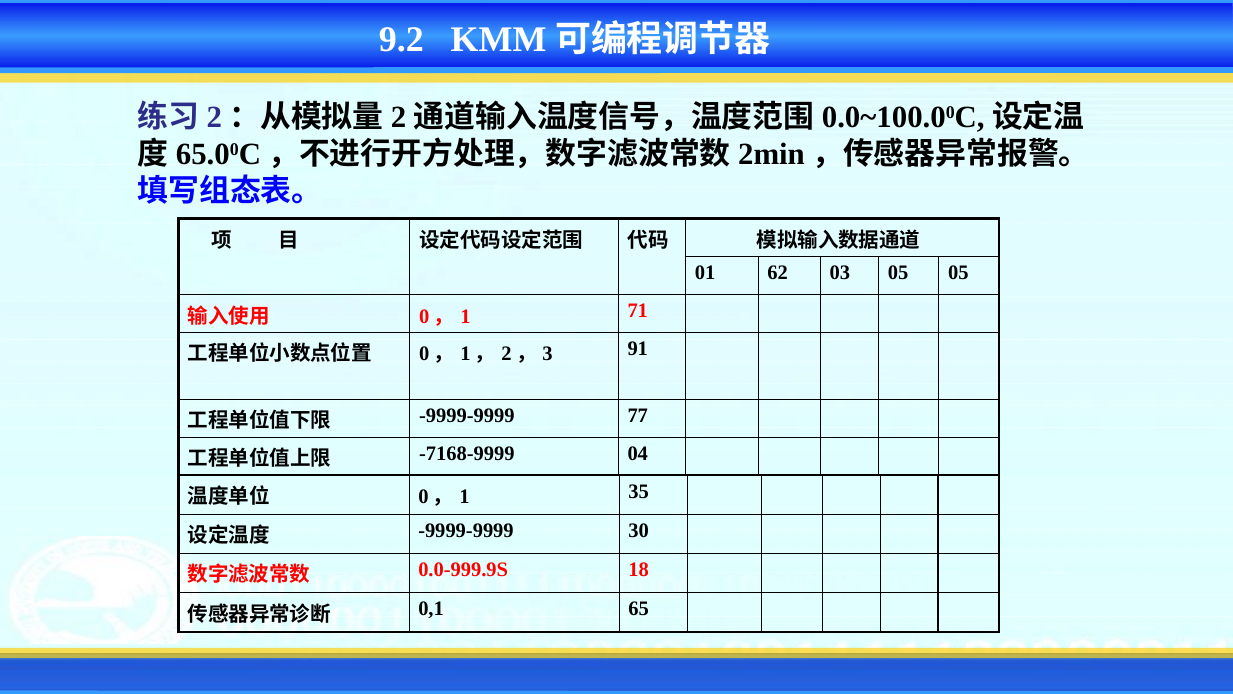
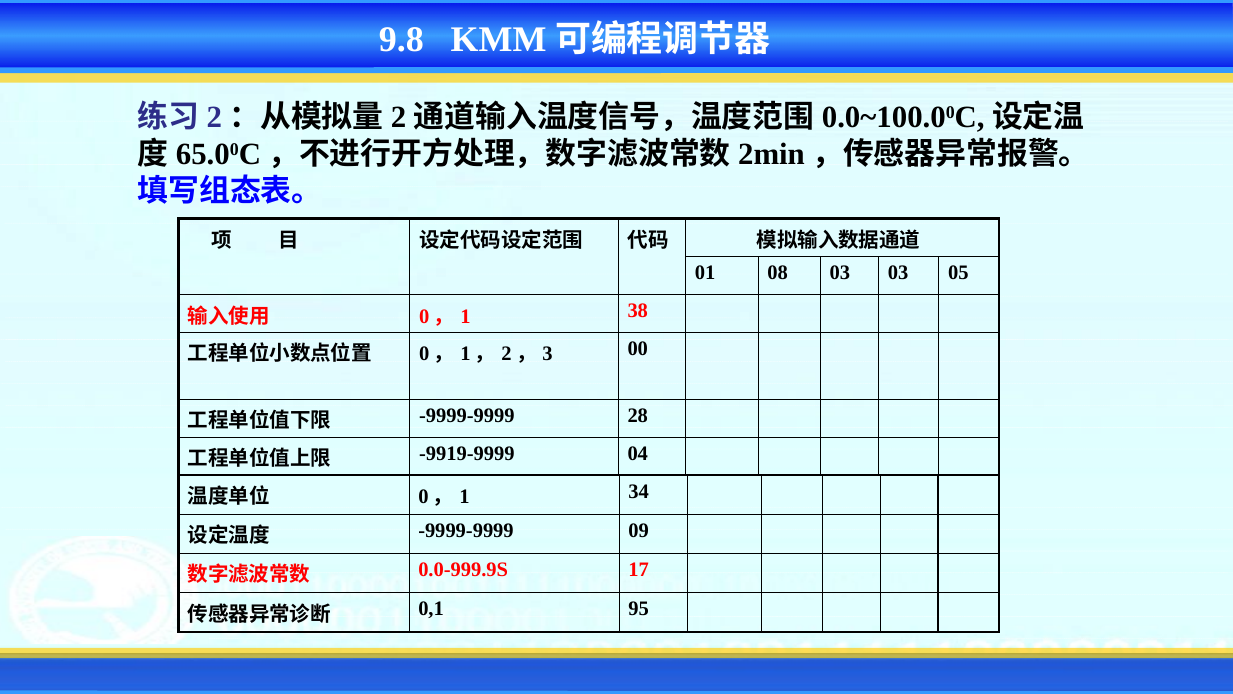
9.2: 9.2 -> 9.8 (401, 39)
62: 62 -> 08 (778, 273)
03 05: 05 -> 03 (898, 273)
71: 71 -> 38 (638, 311)
91: 91 -> 00 (638, 349)
77: 77 -> 28 (638, 415)
-7168-9999: -7168-9999 -> -9919-9999 (467, 453)
35: 35 -> 34 (639, 491)
30: 30 -> 09 (639, 530)
18: 18 -> 17 (639, 569)
65: 65 -> 95 (639, 609)
